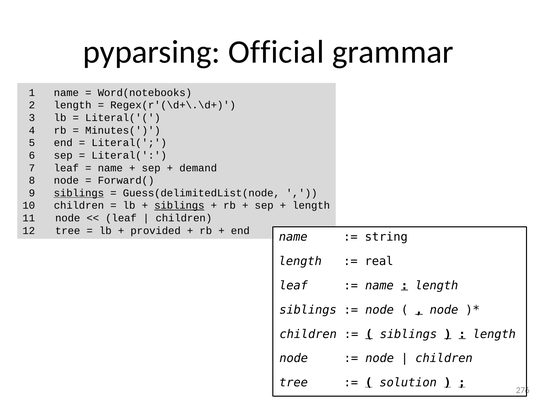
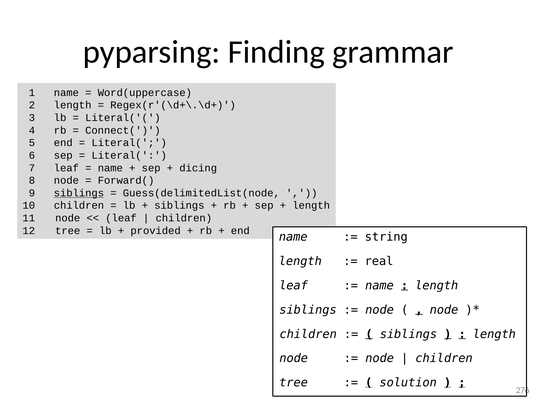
Official: Official -> Finding (276, 52)
Word(notebooks: Word(notebooks -> Word(uppercase (145, 93)
Minutes(: Minutes( -> Connect( (123, 130)
demand: demand -> dicing (198, 168)
siblings underline: present -> none (179, 205)
